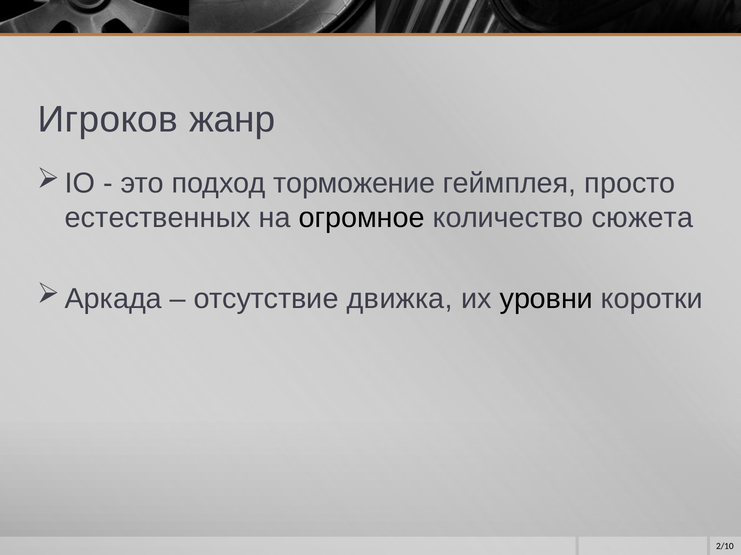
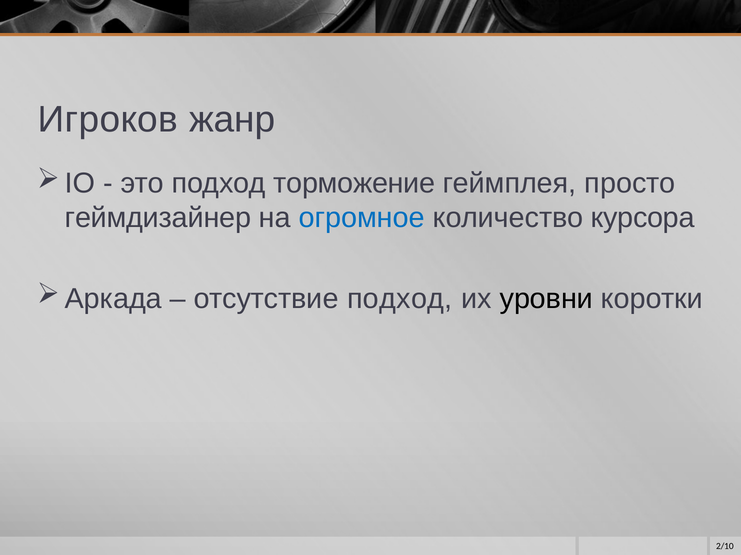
естественных: естественных -> геймдизайнер (158, 218)
огромное colour: black -> blue (362, 218)
сюжета: сюжета -> курсора (643, 218)
отсутствие движка: движка -> подход (400, 299)
